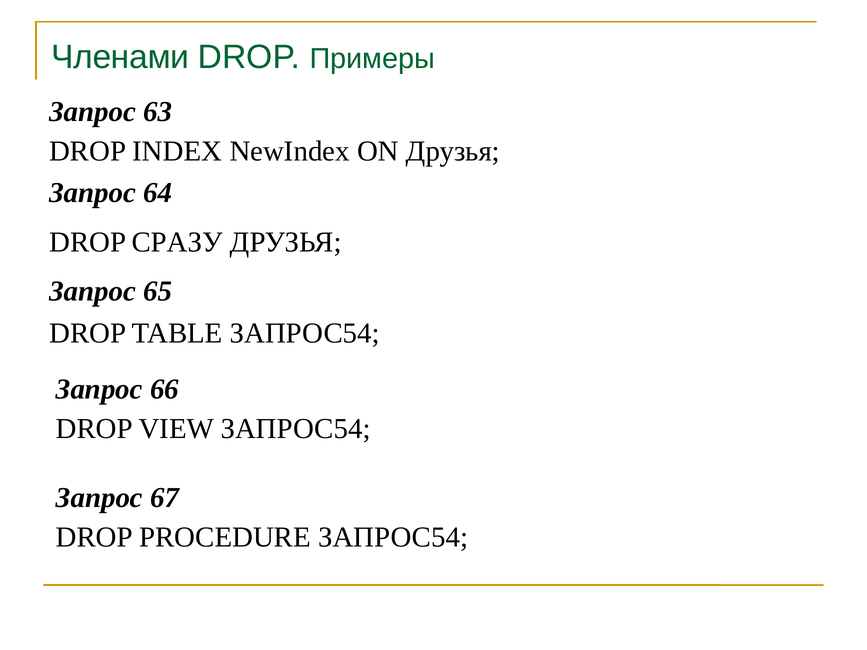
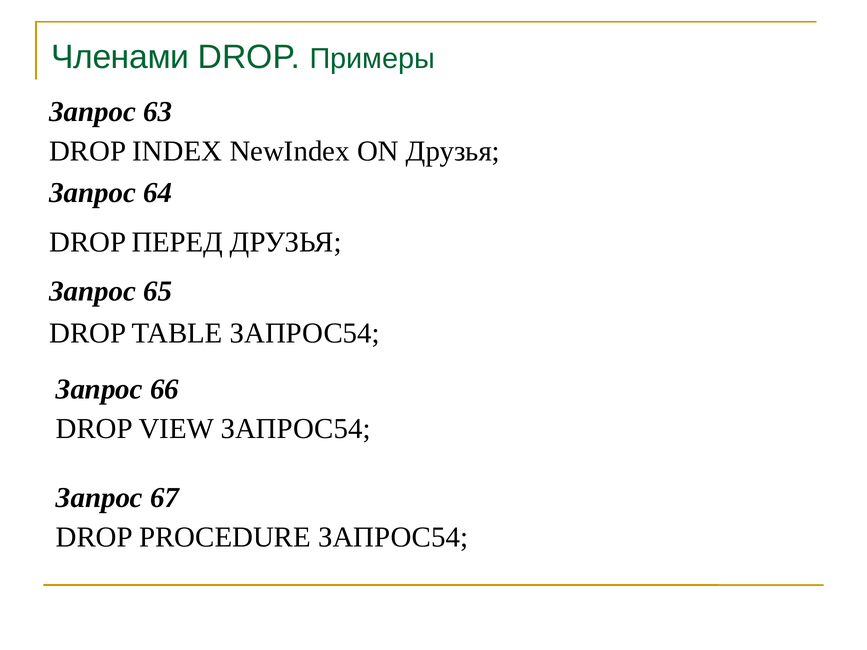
СРАЗУ: СРАЗУ -> ПЕРЕД (177, 242)
